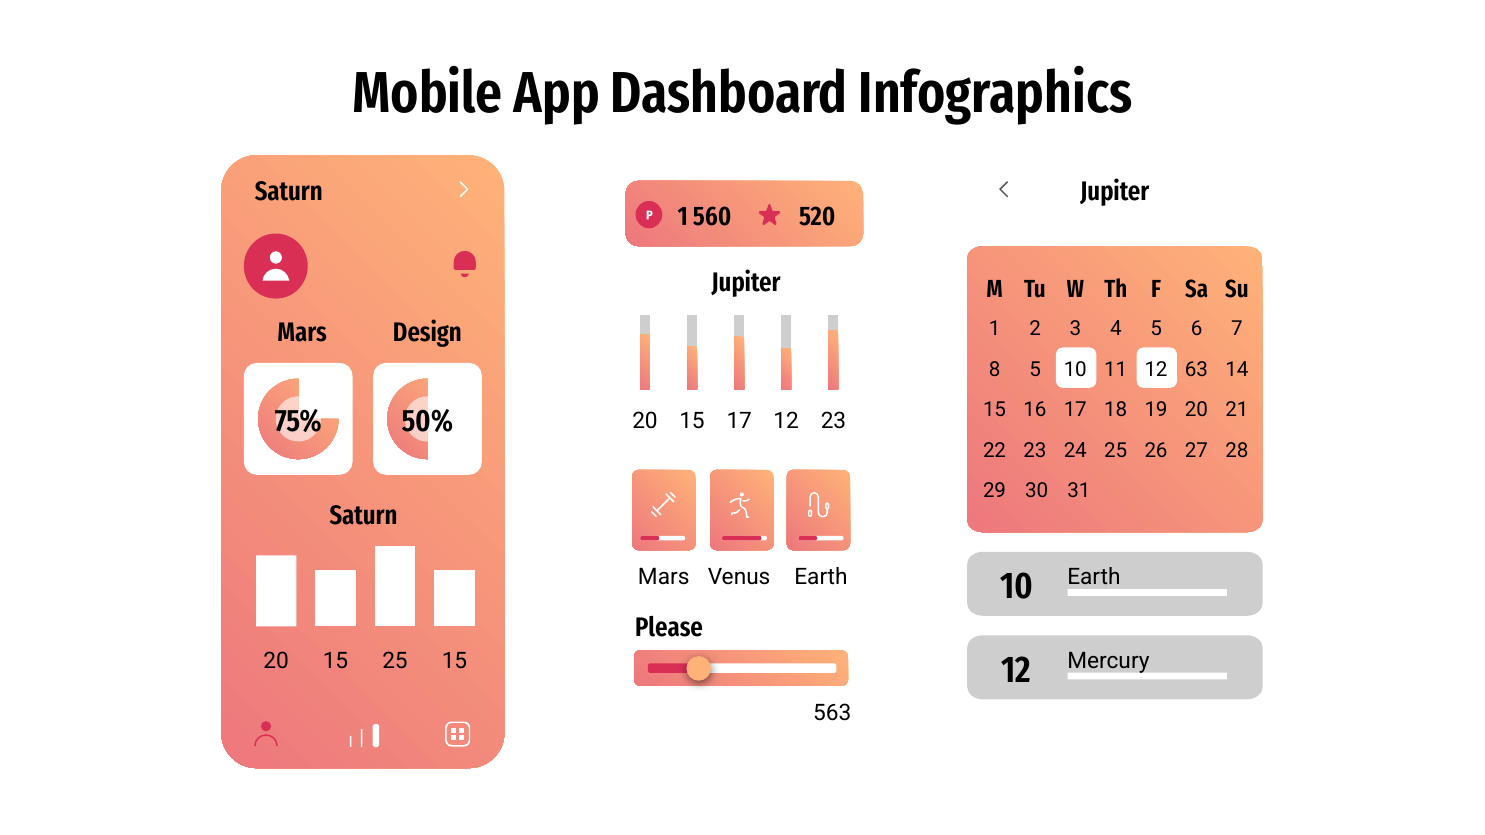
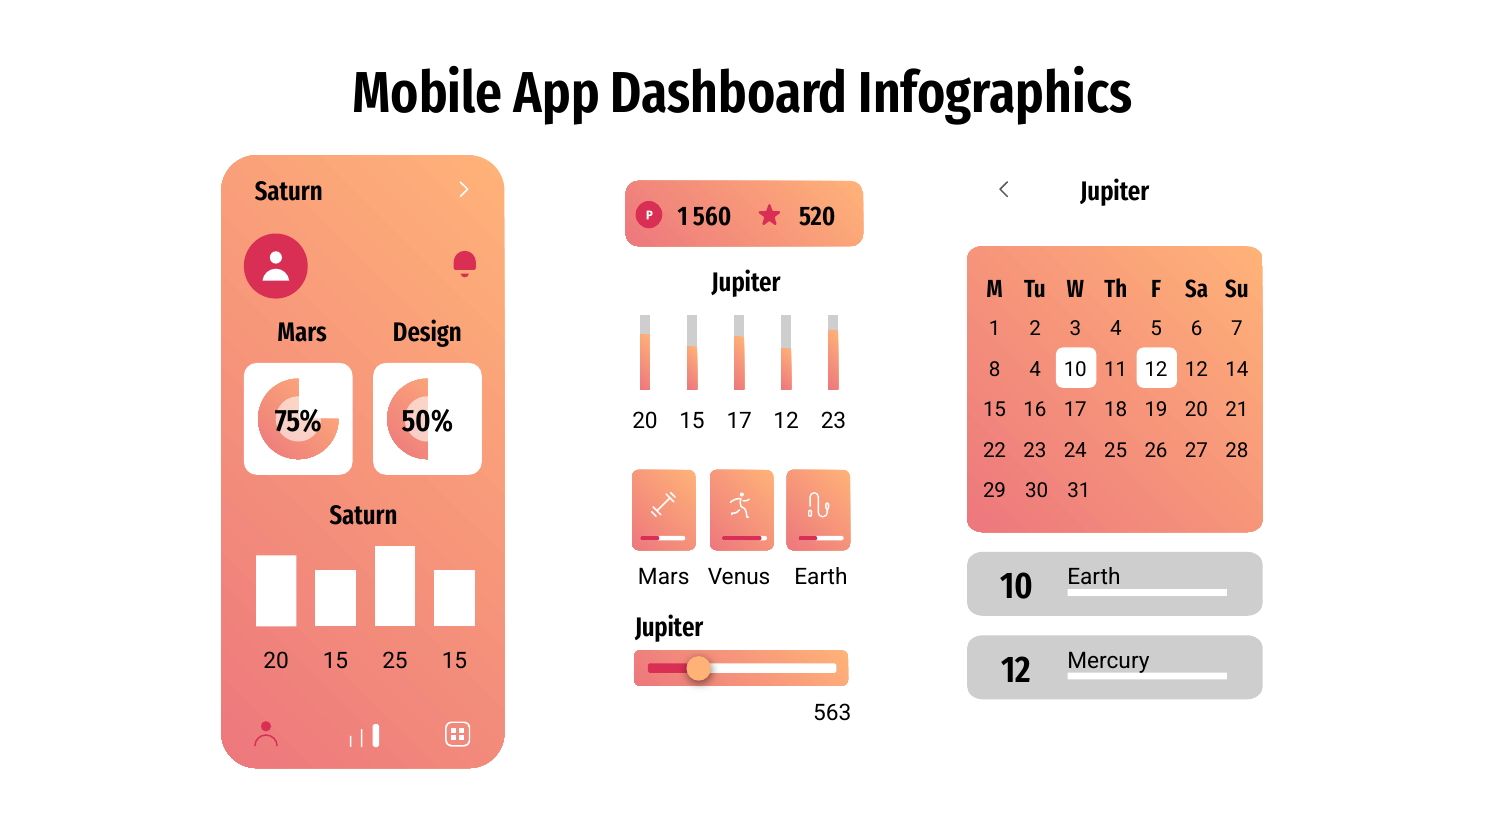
8 5: 5 -> 4 (1035, 370)
12 63: 63 -> 12 (1197, 370)
Please: Please -> Jupiter (669, 628)
